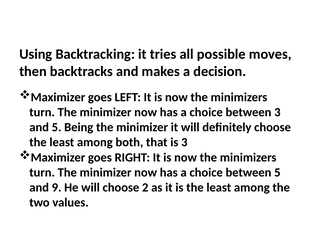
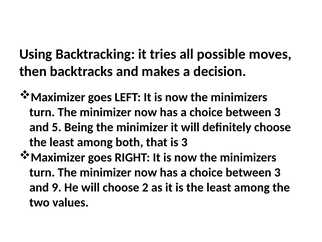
5: 5 -> 3 (277, 172)
